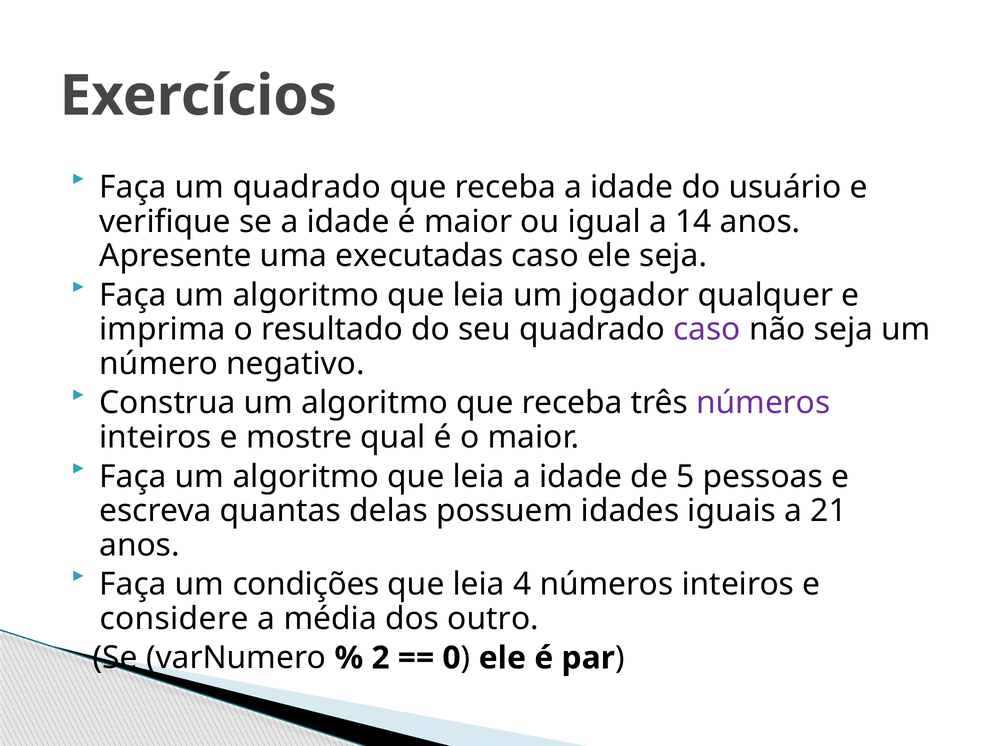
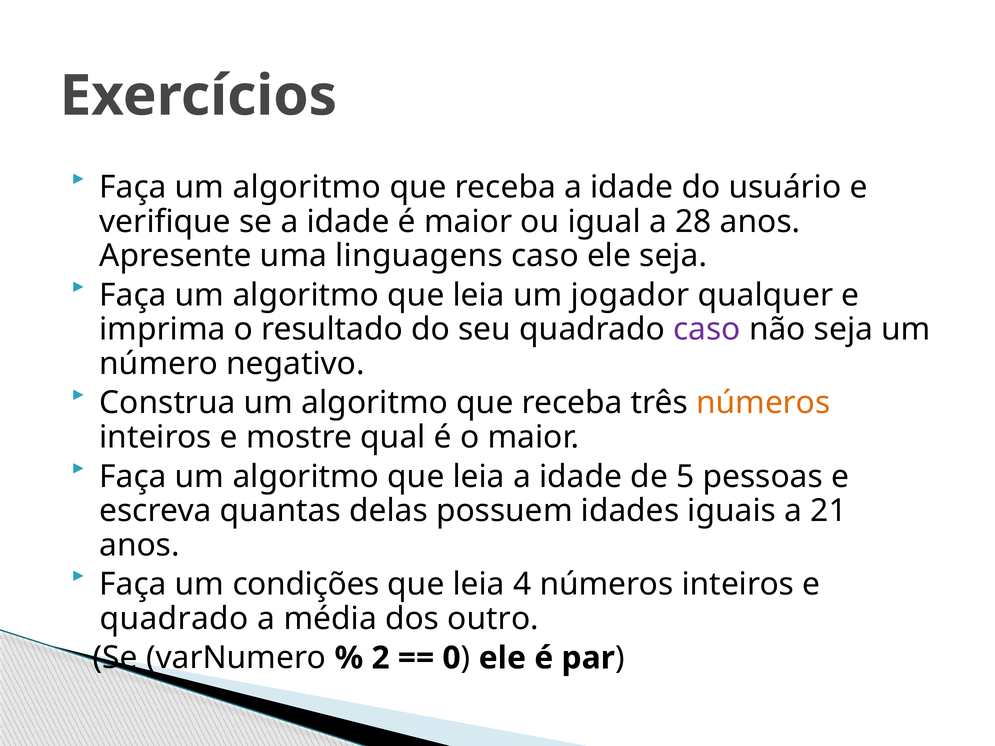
quadrado: quadrado -> algoritmo (307, 187)
14: 14 -> 28 (693, 222)
executadas: executadas -> linguagens (419, 256)
números colour: purple -> orange (763, 403)
considere: considere -> quadrado (174, 619)
